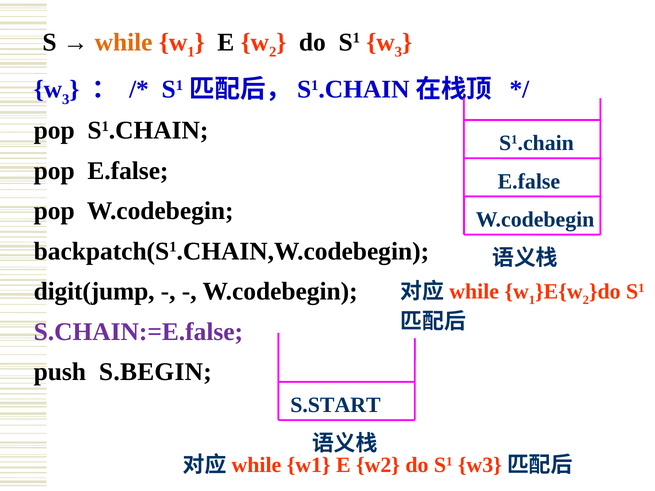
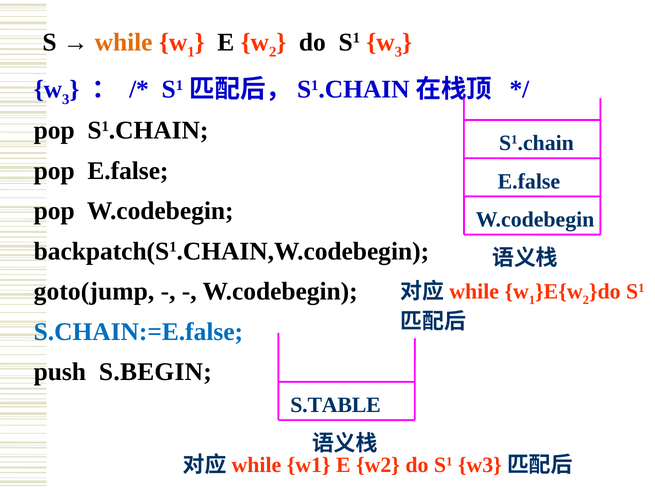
digit(jump: digit(jump -> goto(jump (94, 292)
S.CHAIN:=E.false colour: purple -> blue (138, 332)
S.START: S.START -> S.TABLE (336, 405)
